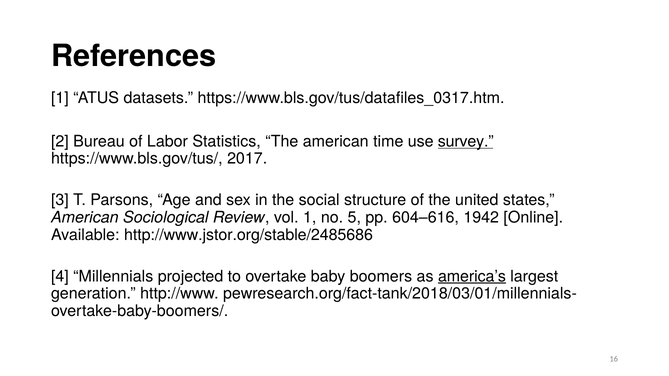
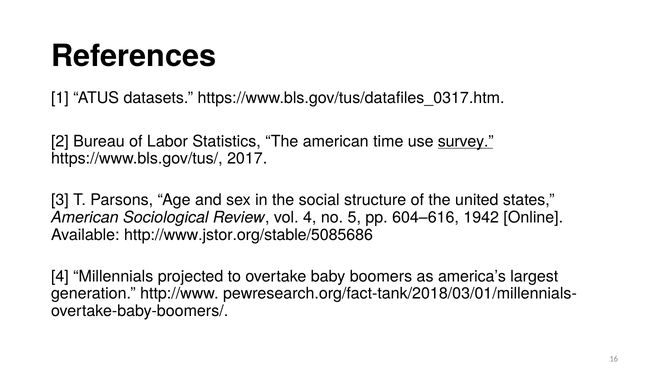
vol 1: 1 -> 4 (310, 218)
http://www.jstor.org/stable/2485686: http://www.jstor.org/stable/2485686 -> http://www.jstor.org/stable/5085686 (249, 235)
america’s underline: present -> none (472, 277)
